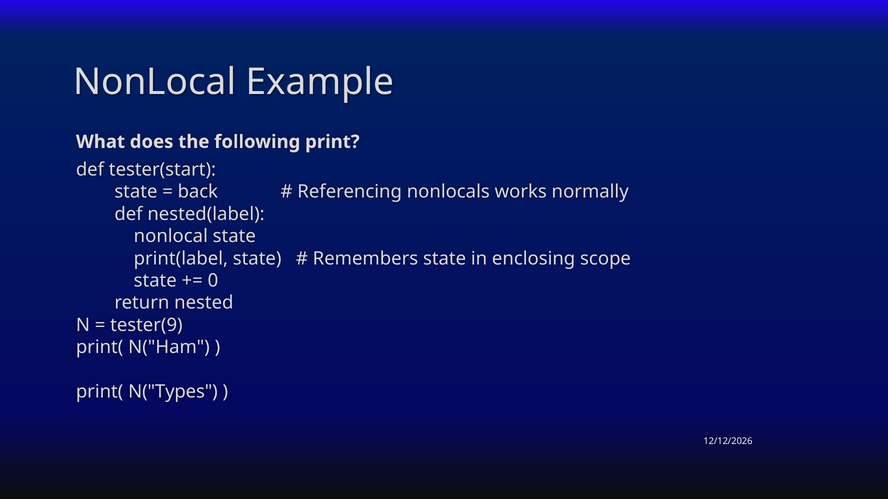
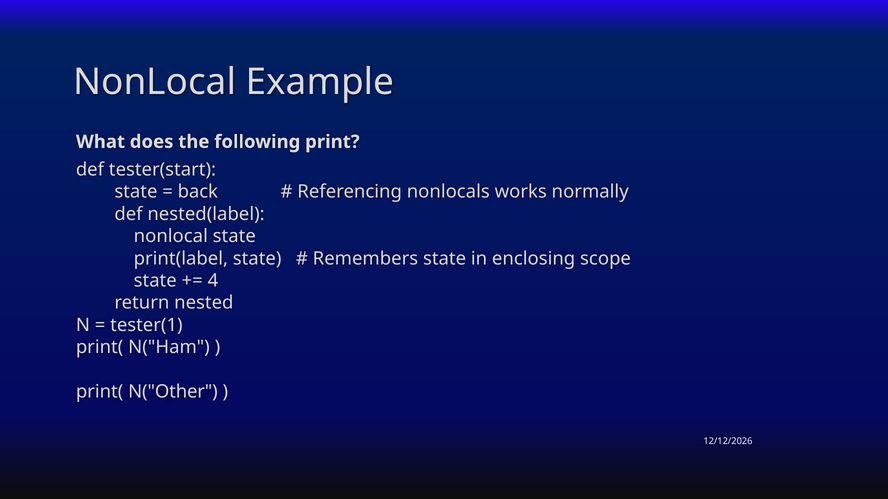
0: 0 -> 4 (213, 281)
tester(9: tester(9 -> tester(1 (146, 325)
N("Types: N("Types -> N("Other (173, 392)
